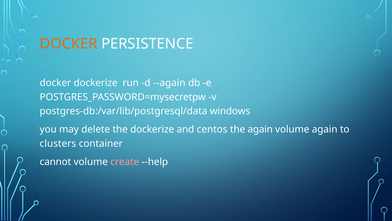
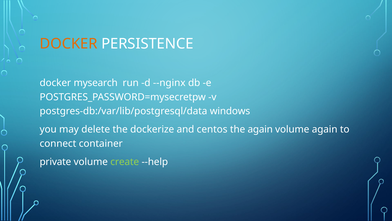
docker dockerize: dockerize -> mysearch (96, 83)
--again: --again -> --nginx (169, 83)
clusters: clusters -> connect (58, 143)
cannot: cannot -> private (55, 161)
create colour: pink -> light green (125, 161)
